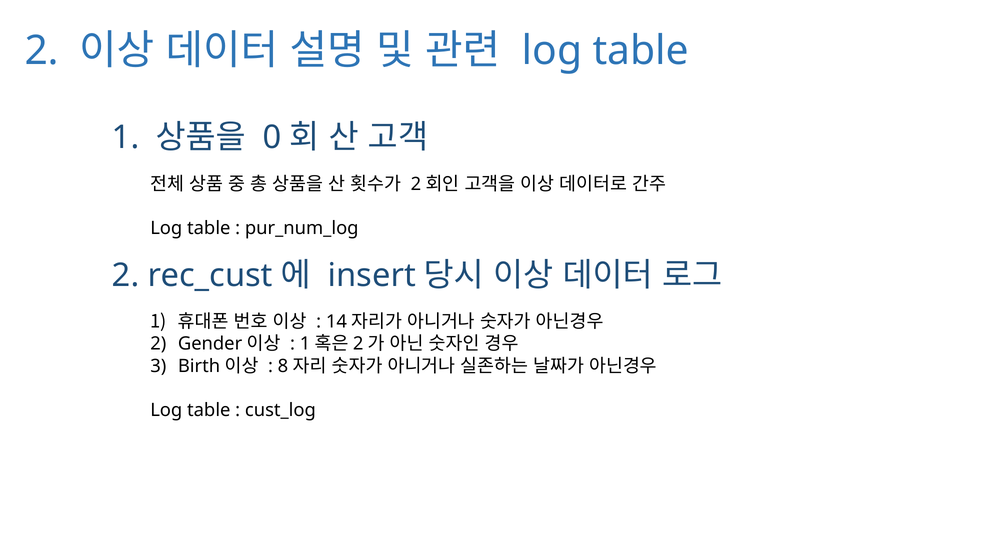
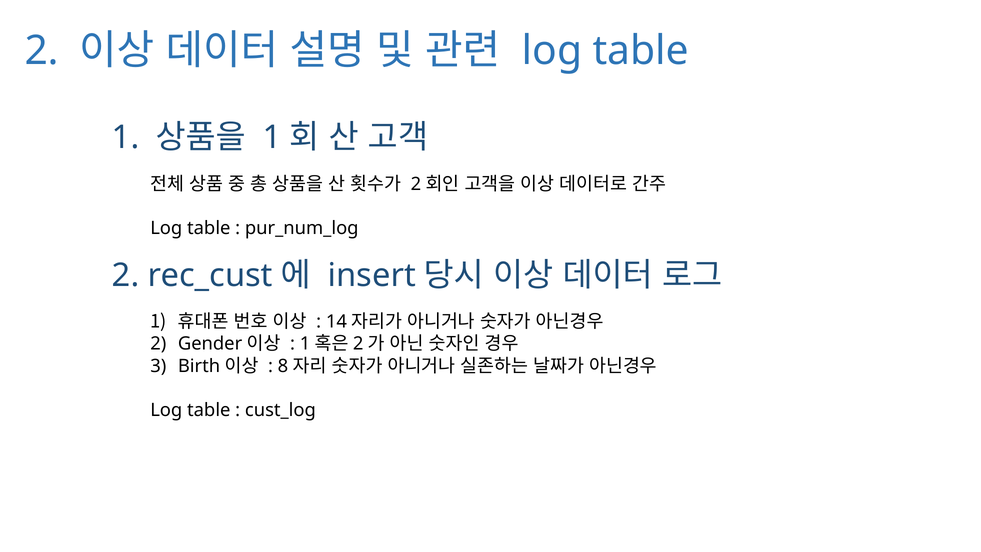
0: 0 -> 1 (272, 137)
